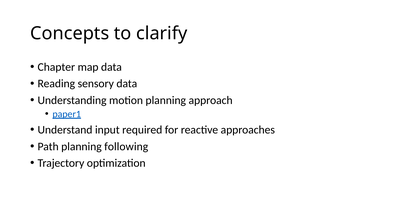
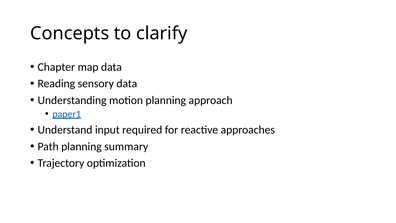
following: following -> summary (126, 146)
